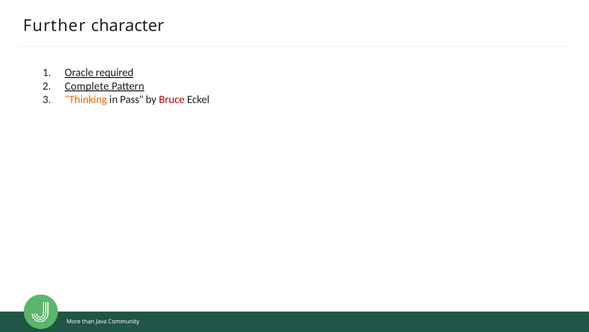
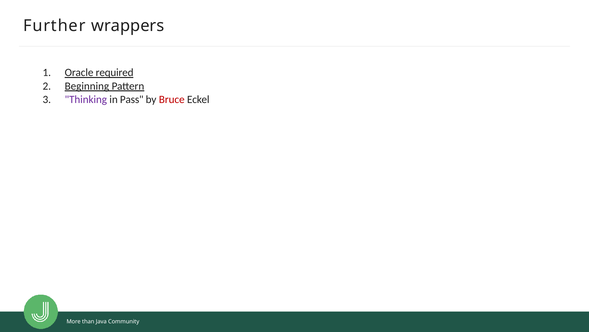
character: character -> wrappers (128, 26)
Complete: Complete -> Beginning (87, 86)
Thinking colour: orange -> purple (86, 99)
